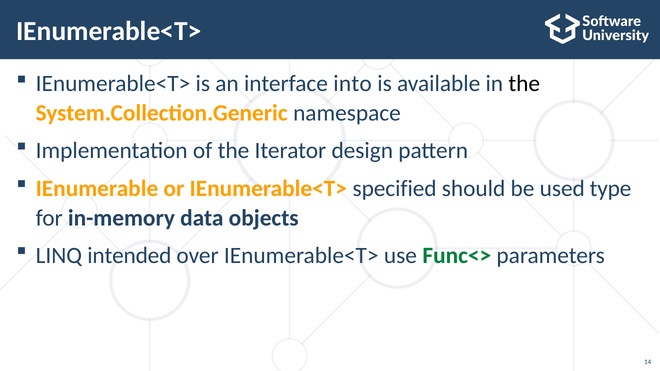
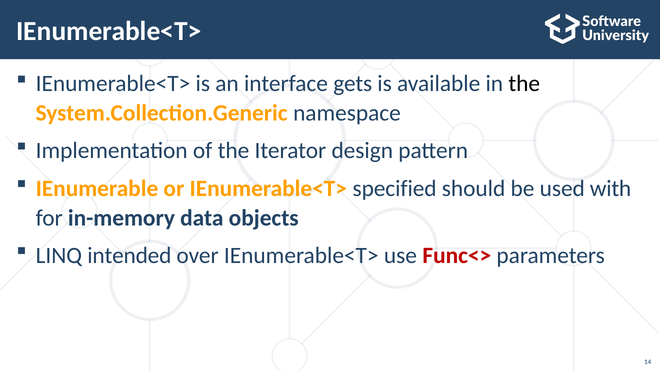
into: into -> gets (353, 84)
type: type -> with (611, 189)
Func<> colour: green -> red (457, 256)
